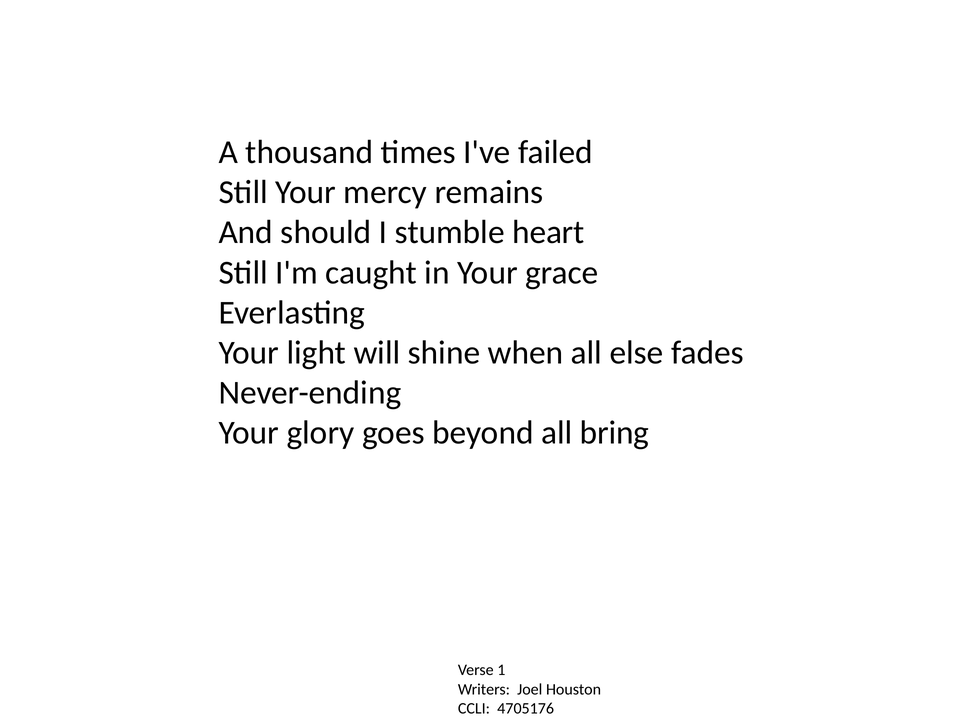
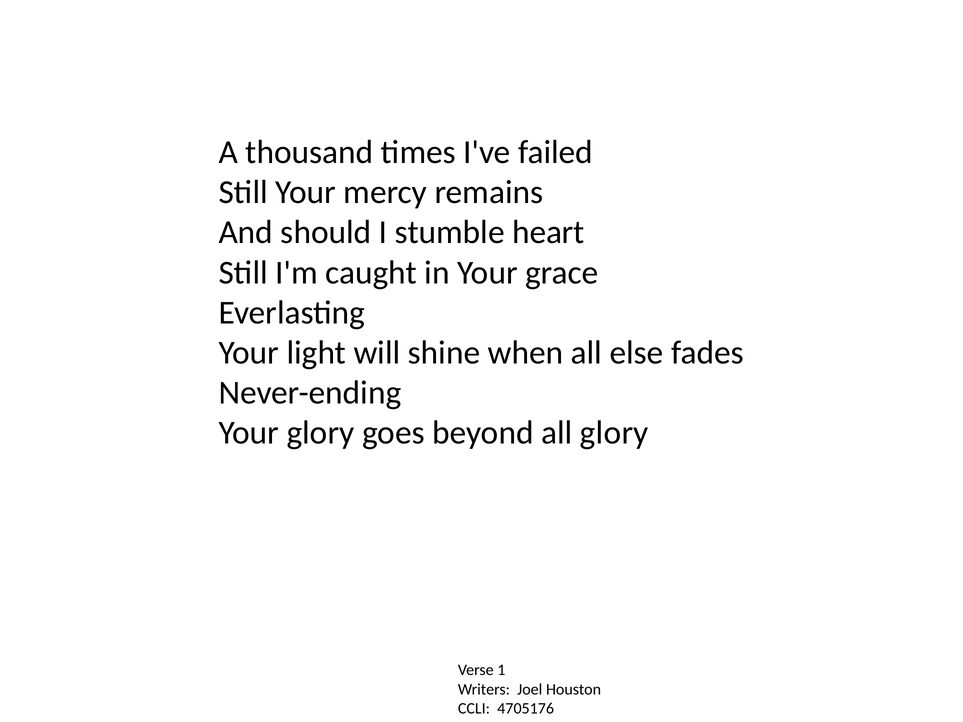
all bring: bring -> glory (614, 433)
